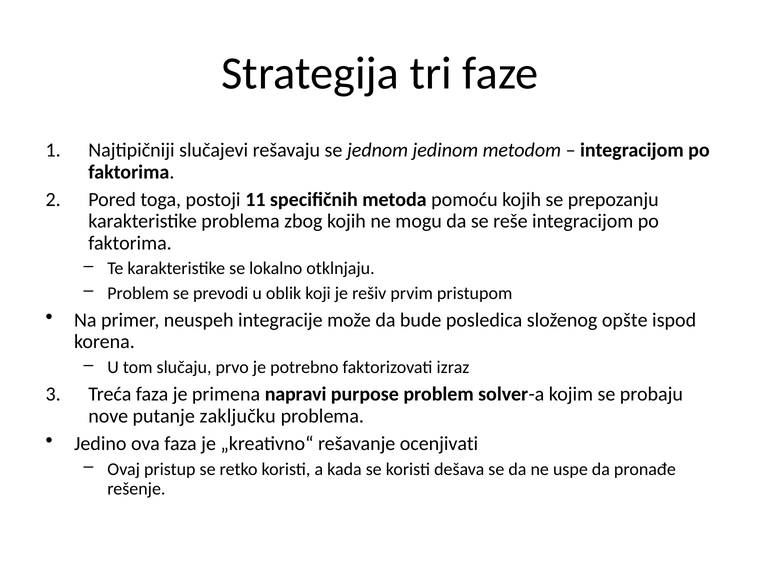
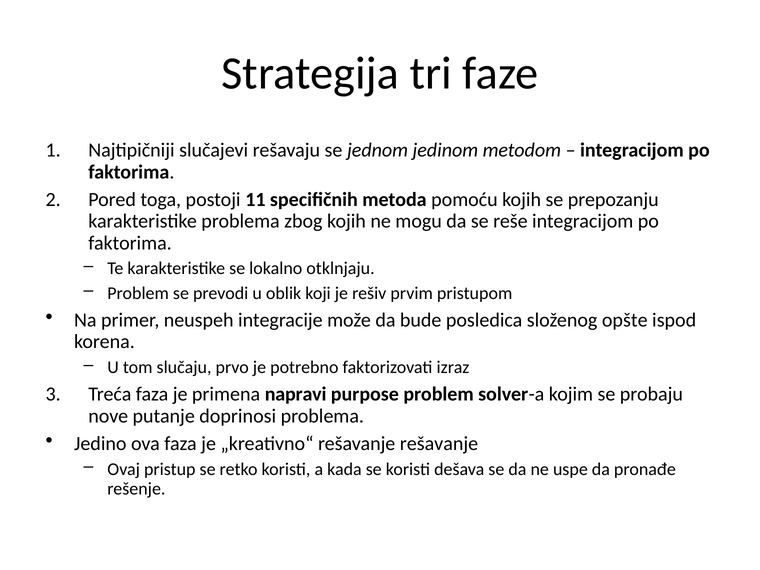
zaključku: zaključku -> doprinosi (238, 416)
rešavanje ocenjivati: ocenjivati -> rešavanje (439, 444)
